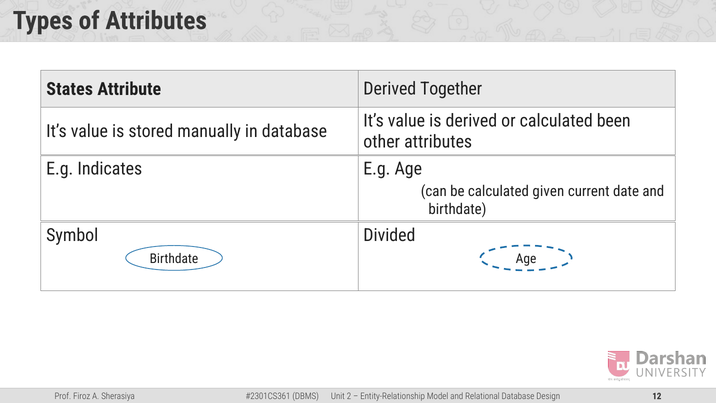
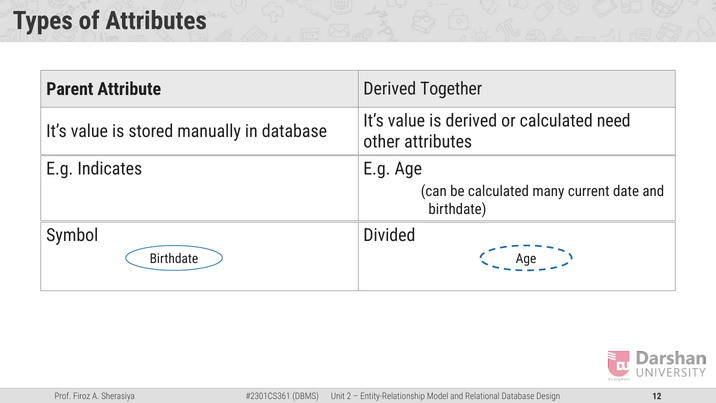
States: States -> Parent (70, 89)
been: been -> need (614, 121)
given: given -> many (548, 191)
